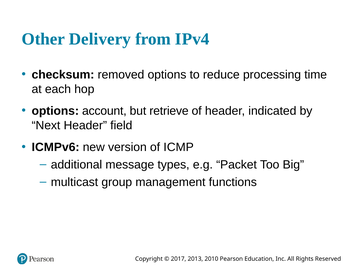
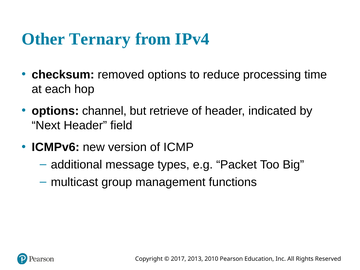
Delivery: Delivery -> Ternary (100, 39)
account: account -> channel (104, 111)
